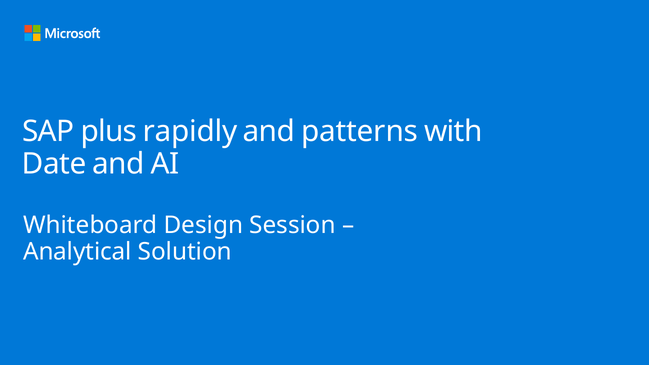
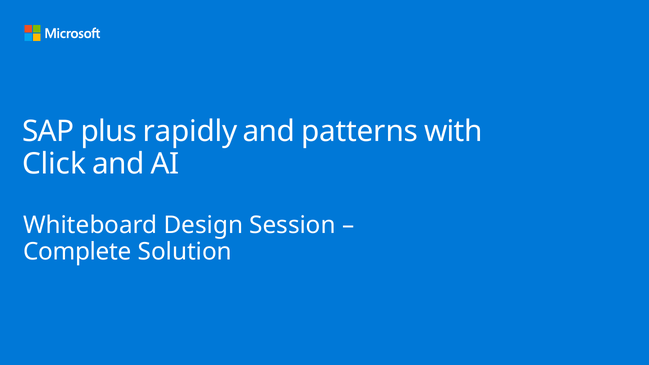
Date: Date -> Click (54, 164)
Analytical: Analytical -> Complete (77, 252)
